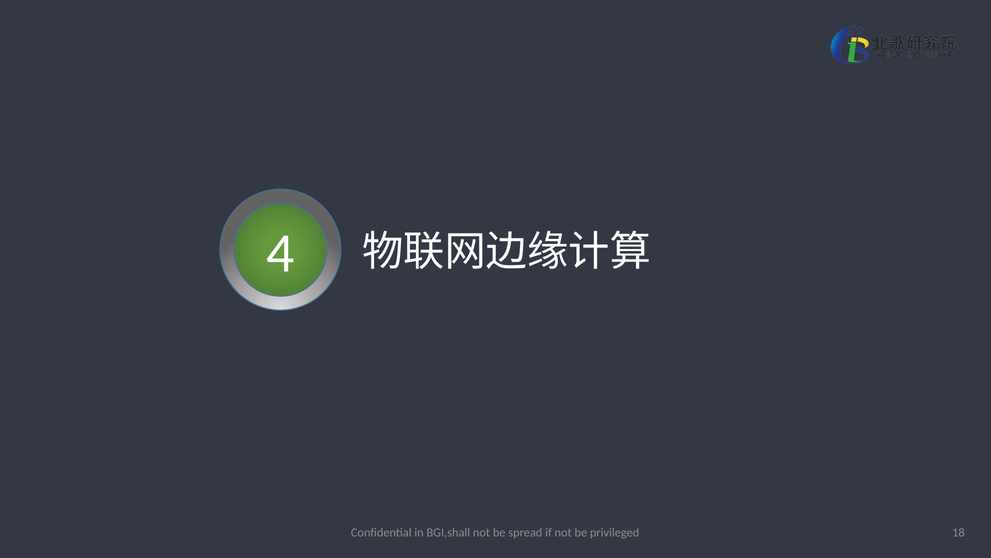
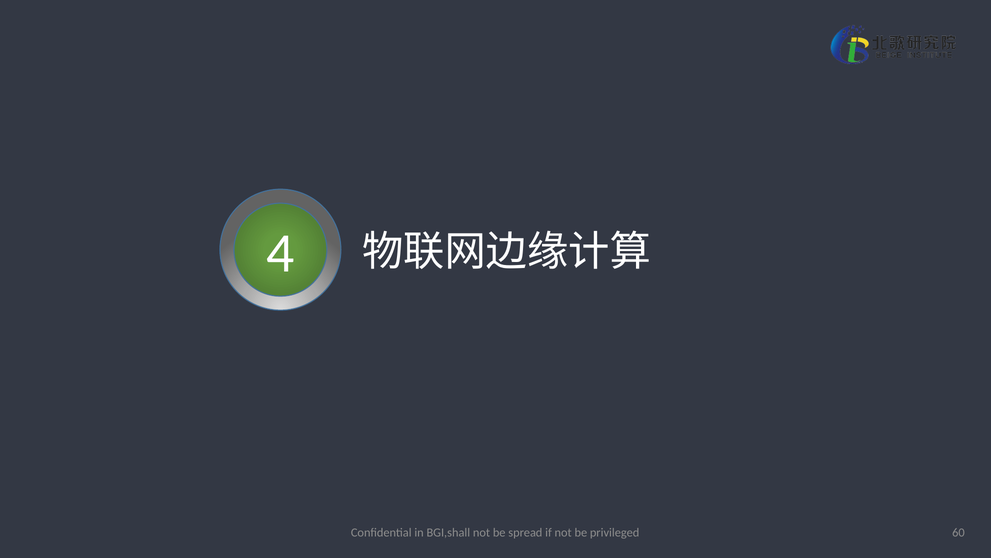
18: 18 -> 60 (958, 532)
